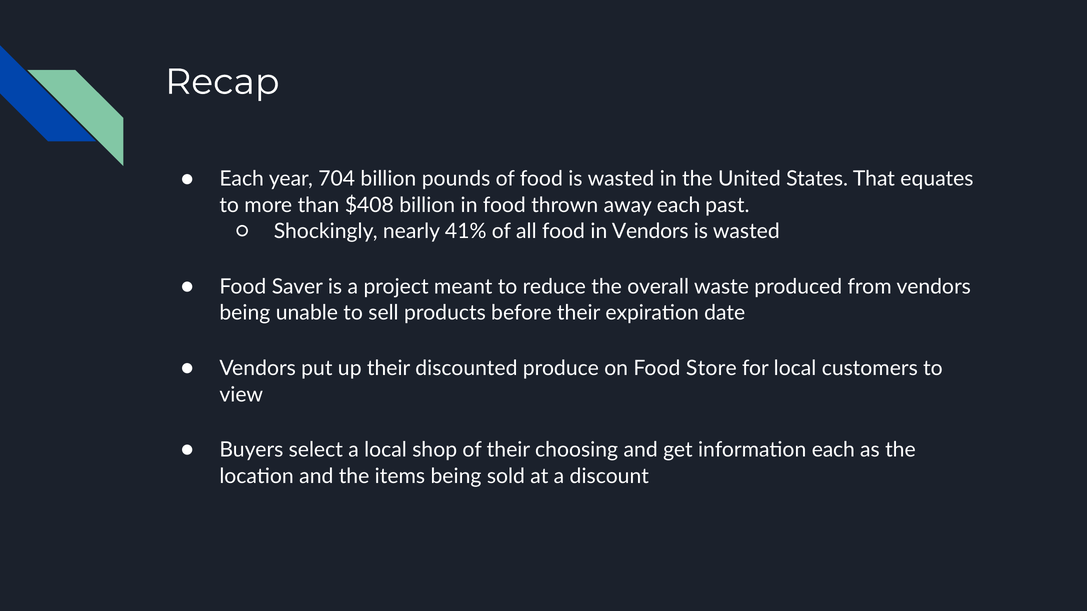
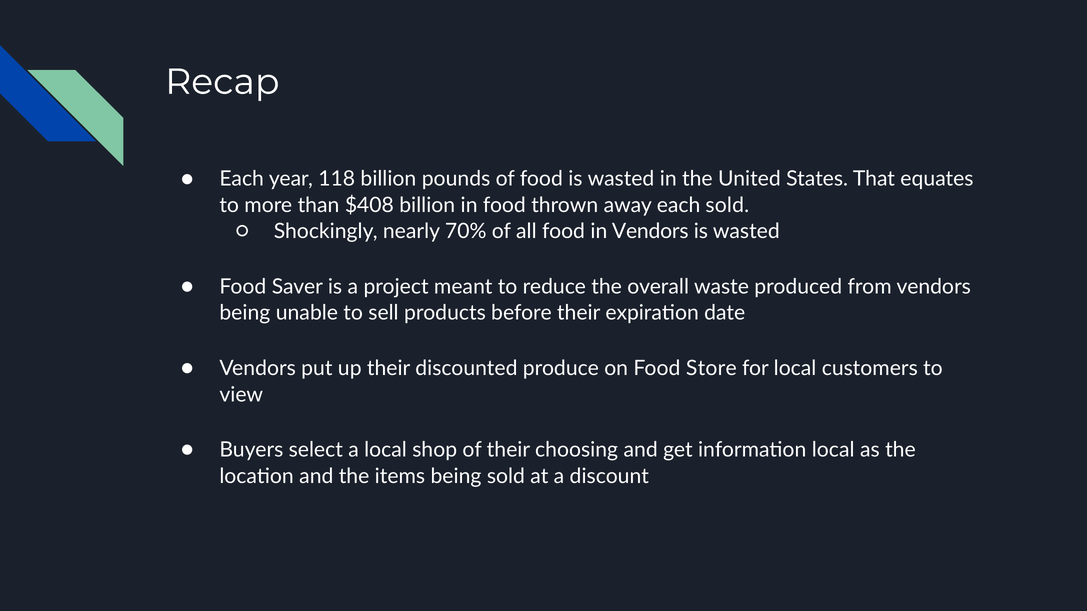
704: 704 -> 118 (337, 179)
each past: past -> sold (727, 205)
41%: 41% -> 70% (466, 232)
information each: each -> local (833, 450)
